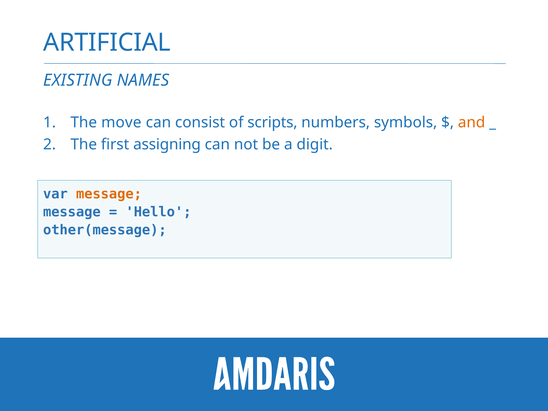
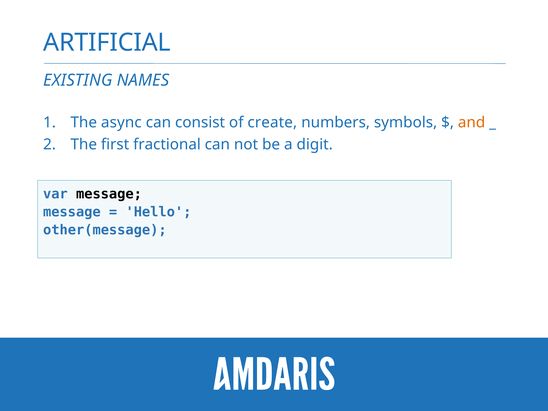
move: move -> async (121, 122)
scripts: scripts -> create (272, 122)
assigning: assigning -> fractional (167, 145)
message colour: orange -> black (109, 194)
